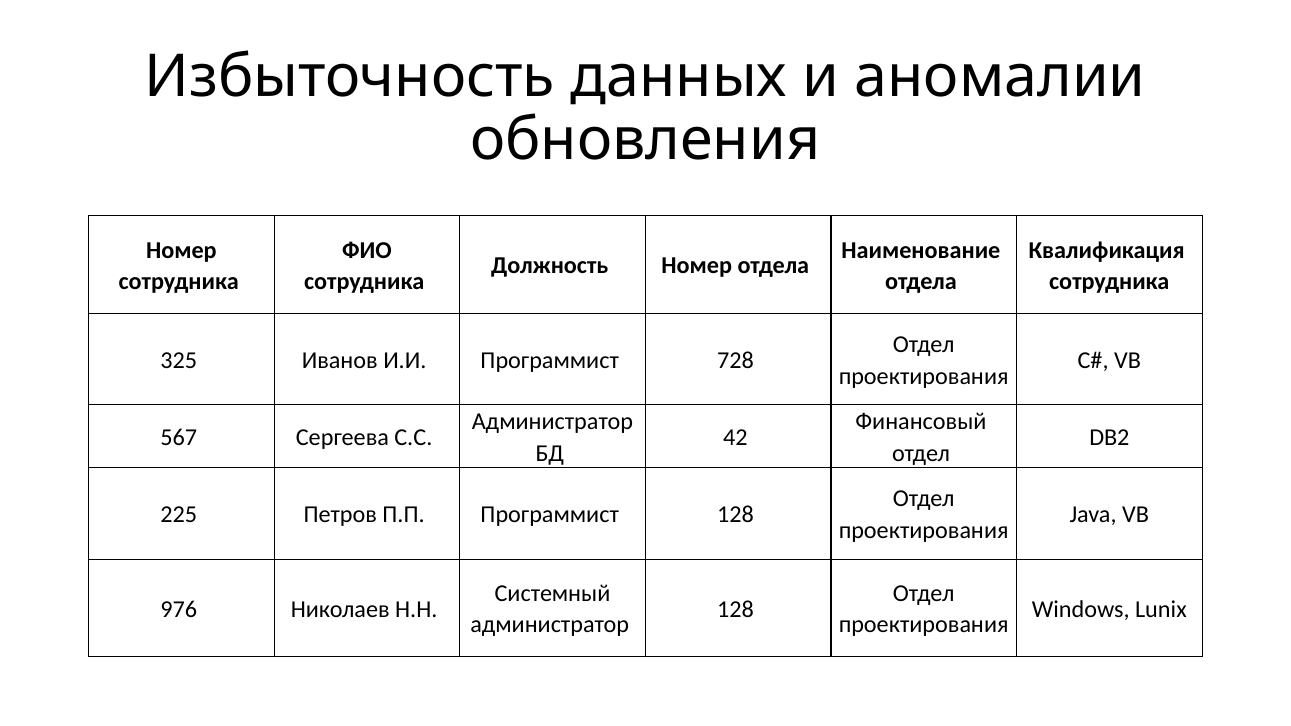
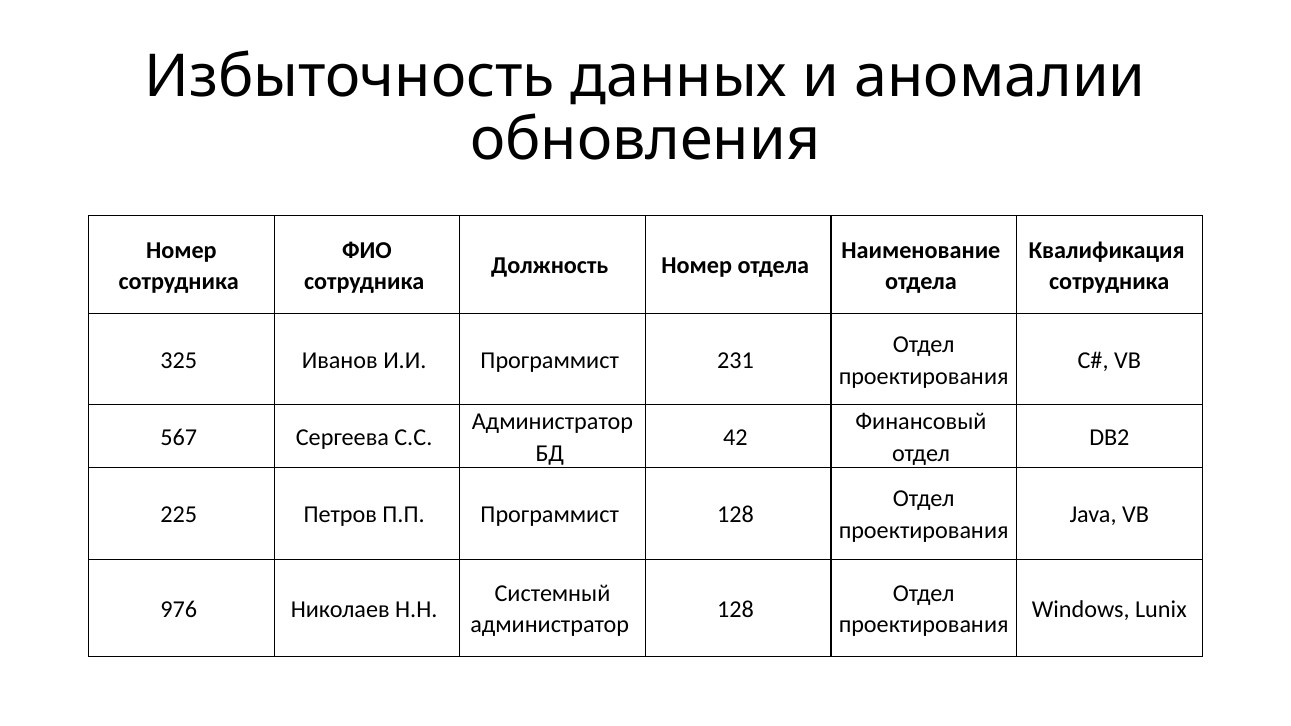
728: 728 -> 231 (735, 360)
